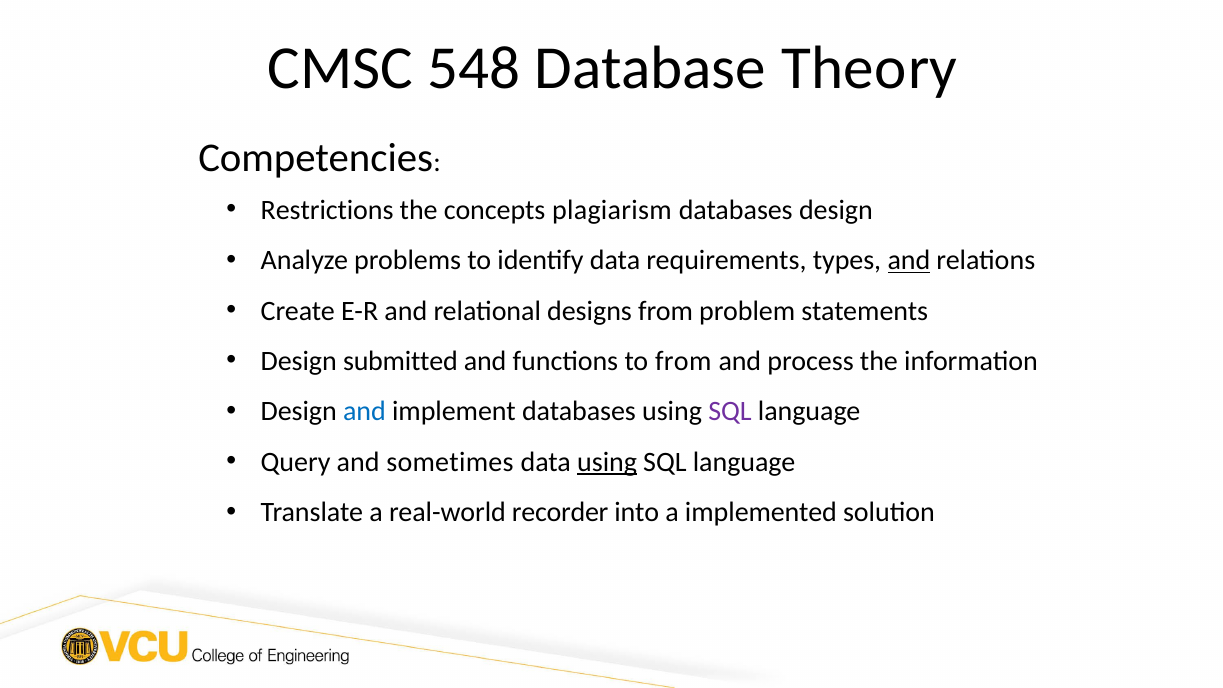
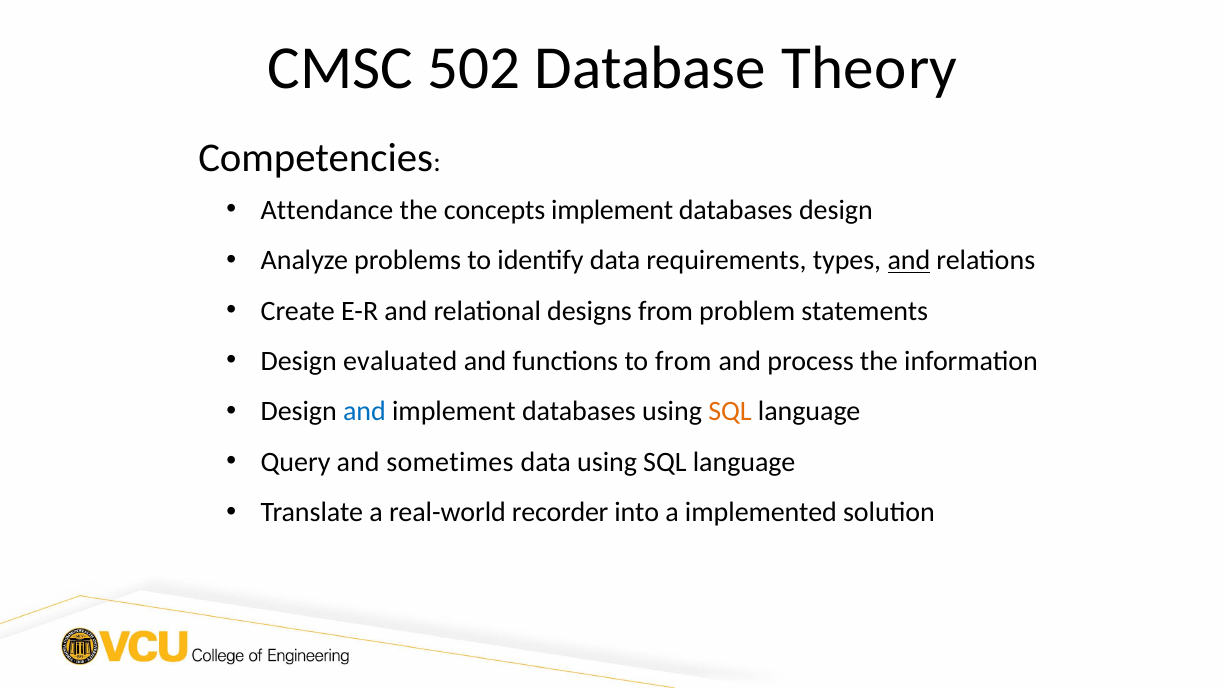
548: 548 -> 502 (474, 68)
Restrictions: Restrictions -> Attendance (327, 210)
concepts plagiarism: plagiarism -> implement (612, 210)
submitted: submitted -> evaluated (400, 361)
SQL colour: purple -> orange (730, 412)
using underline: present -> none (607, 462)
